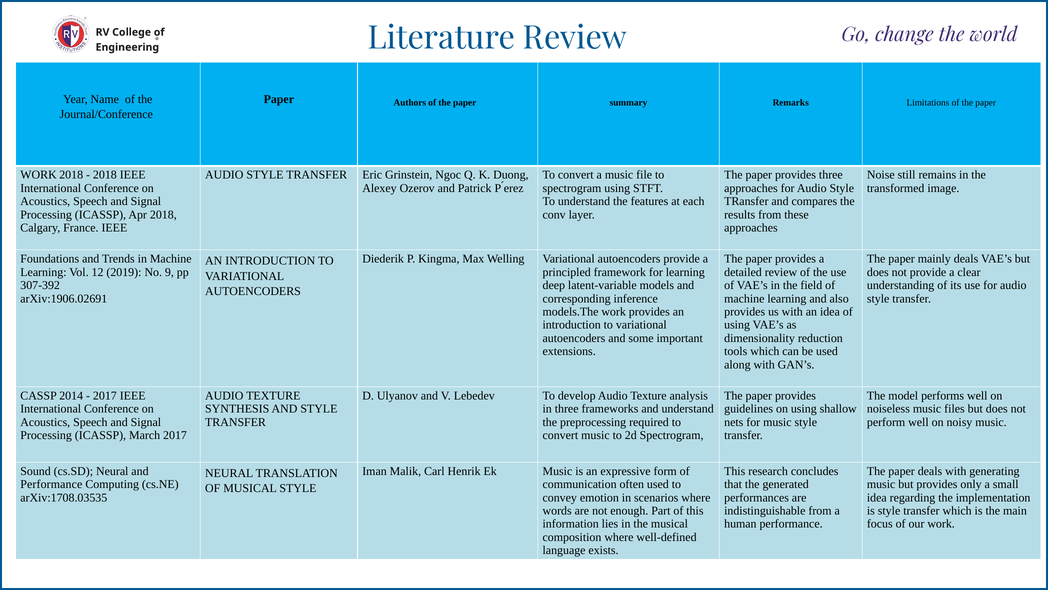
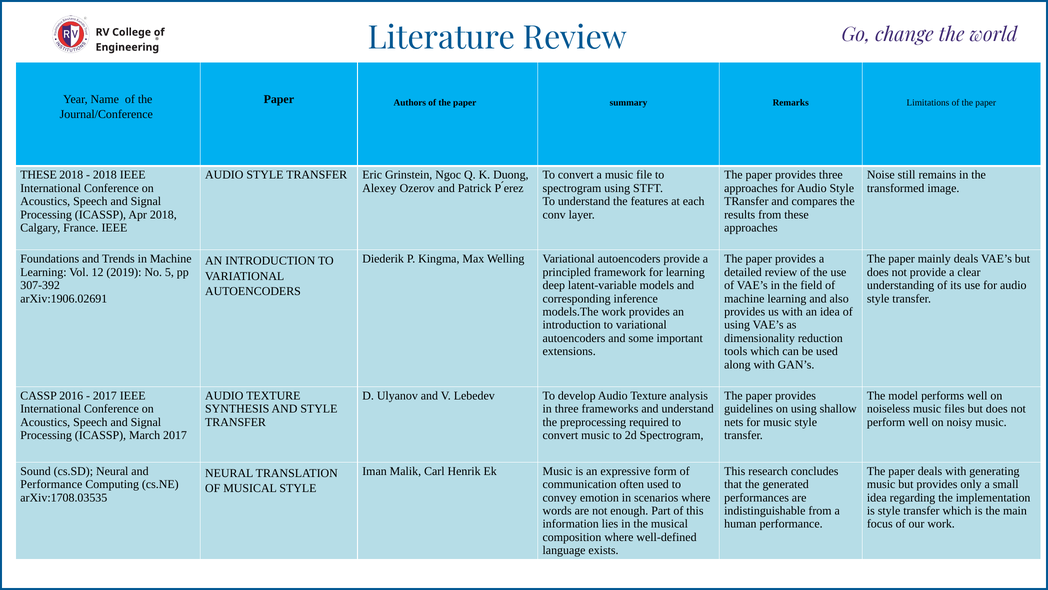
WORK: WORK -> THESE (39, 175)
9: 9 -> 5 (169, 272)
2014: 2014 -> 2016 (71, 396)
